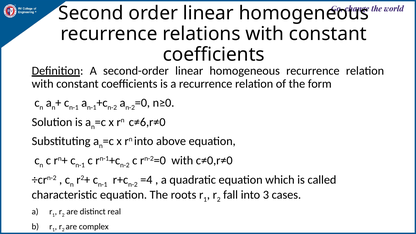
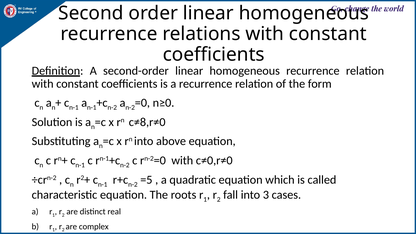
c≠6,r≠0: c≠6,r≠0 -> c≠8,r≠0 (147, 122)
=4: =4 -> =5 (146, 180)
